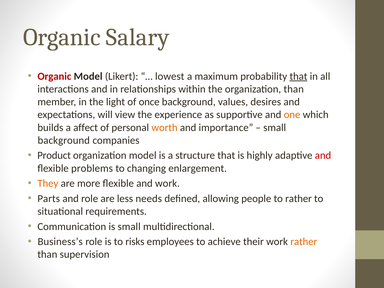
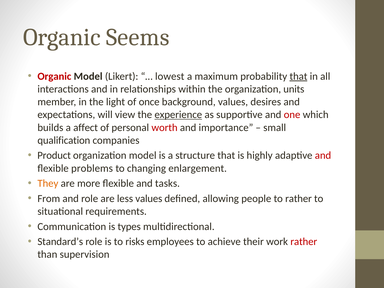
Salary: Salary -> Seems (138, 37)
organization than: than -> units (294, 89)
experience underline: none -> present (178, 115)
one colour: orange -> red (292, 115)
worth colour: orange -> red (165, 127)
background: background -> qualification (64, 140)
and work: work -> tasks (167, 183)
Parts: Parts -> From (49, 199)
less needs: needs -> values (149, 199)
is small: small -> types (129, 226)
Business’s: Business’s -> Standard’s (60, 242)
rather colour: orange -> red (304, 242)
